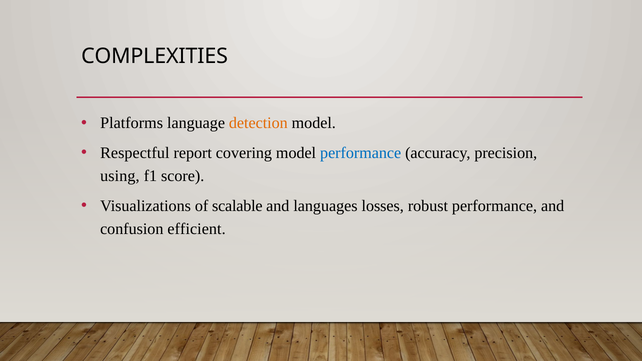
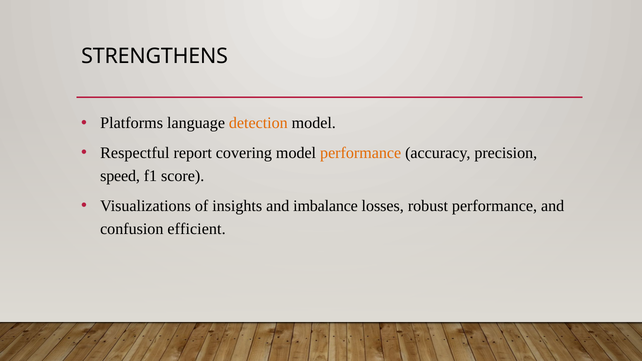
COMPLEXITIES: COMPLEXITIES -> STRENGTHENS (155, 56)
performance colour: blue -> orange (361, 153)
using: using -> speed (120, 176)
scalable: scalable -> insights (237, 206)
languages: languages -> imbalance (326, 206)
